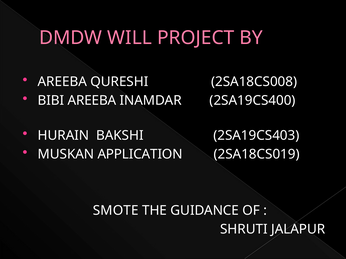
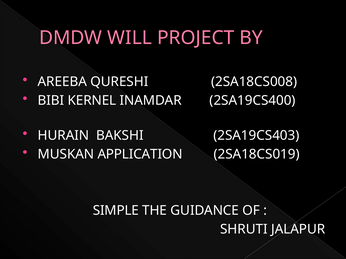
BIBI AREEBA: AREEBA -> KERNEL (92, 101)
SMOTE: SMOTE -> SIMPLE (116, 211)
